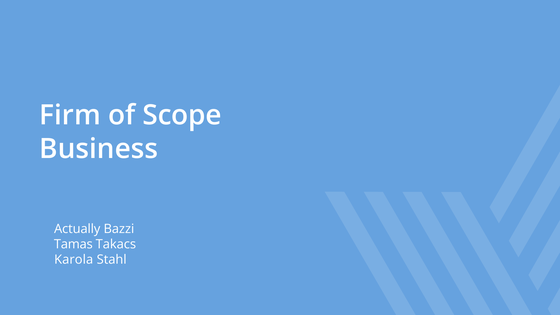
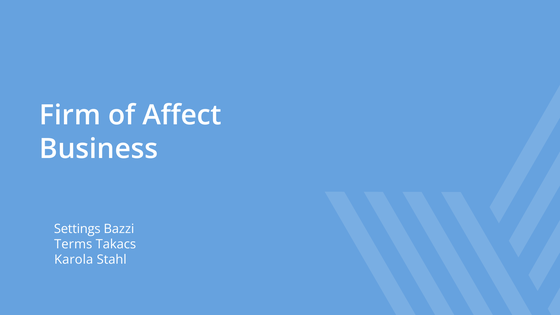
Scope: Scope -> Affect (182, 115)
Actually: Actually -> Settings (77, 229)
Tamas: Tamas -> Terms (73, 244)
